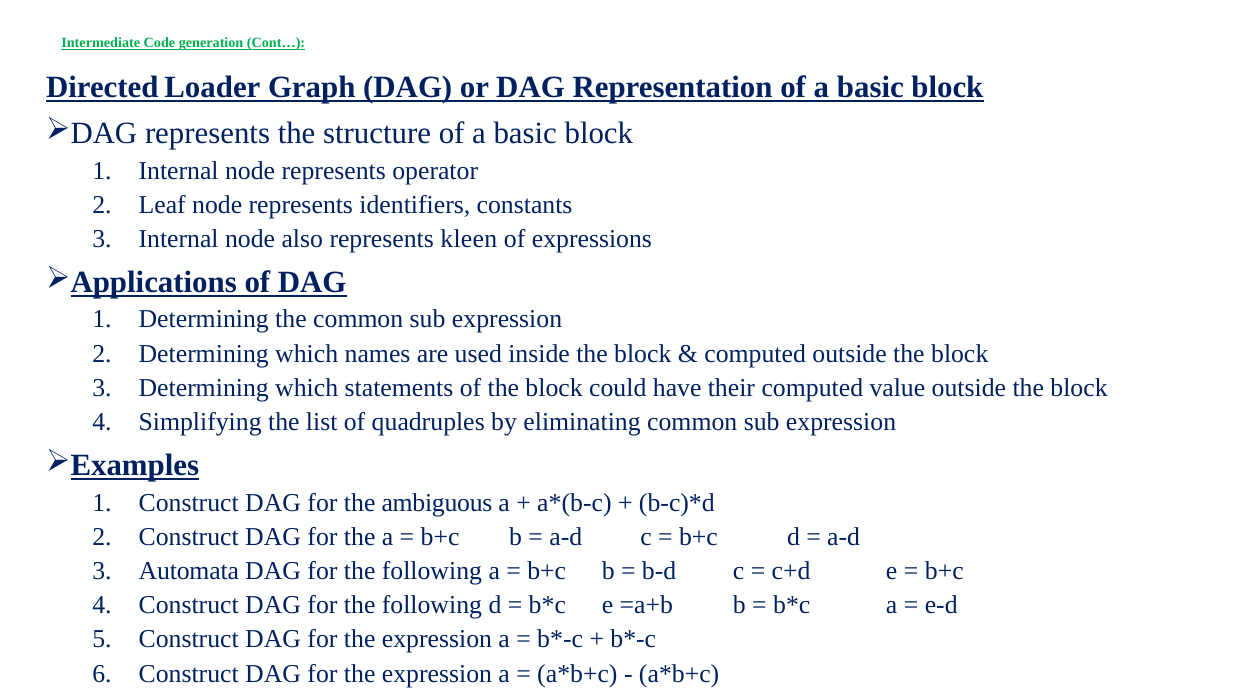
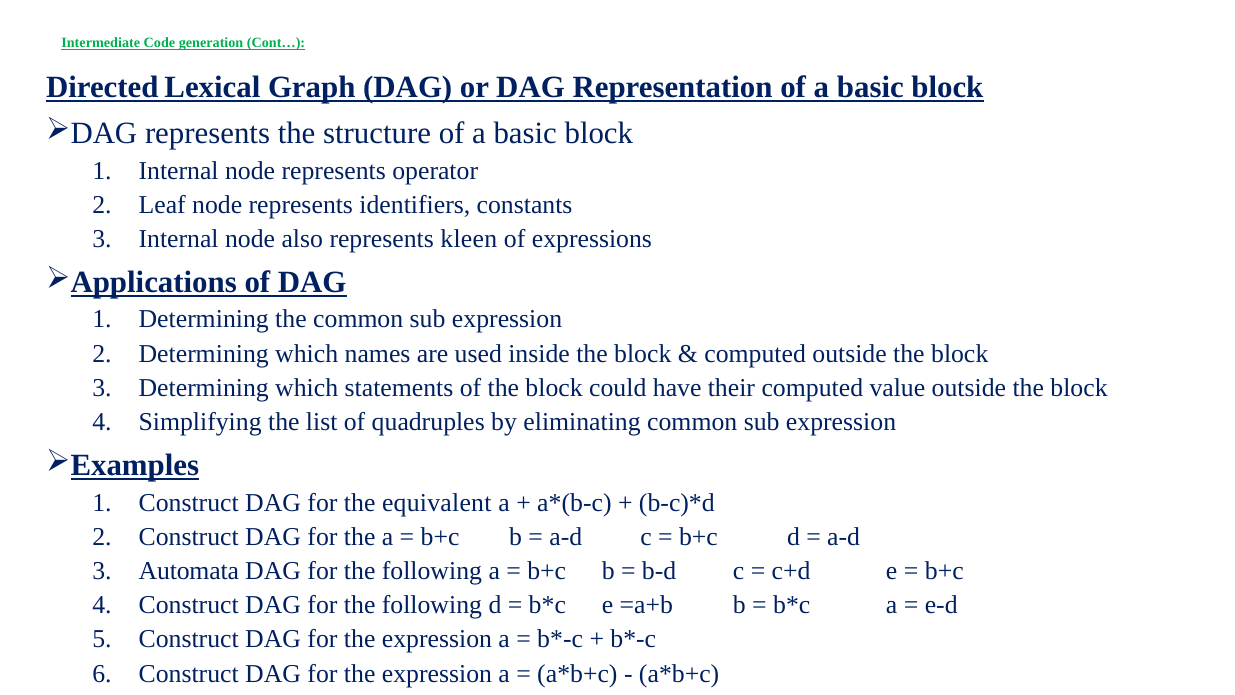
Loader: Loader -> Lexical (212, 87)
ambiguous: ambiguous -> equivalent (437, 502)
